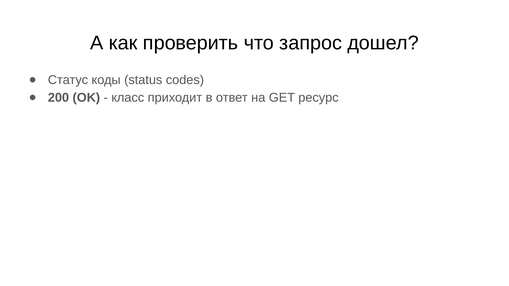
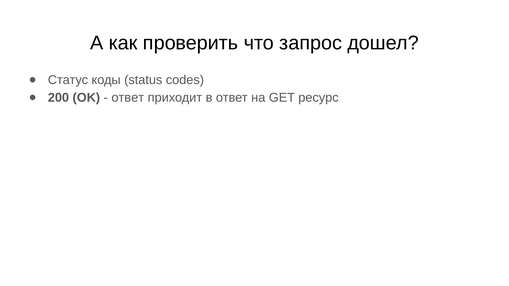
класс: класс -> ответ (128, 98)
